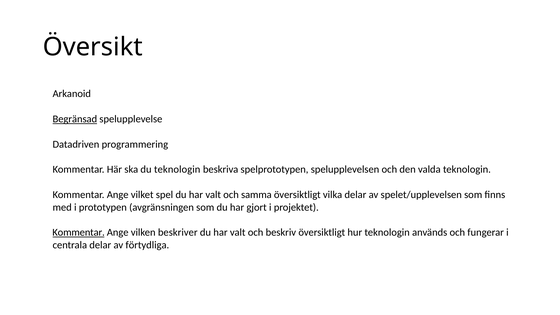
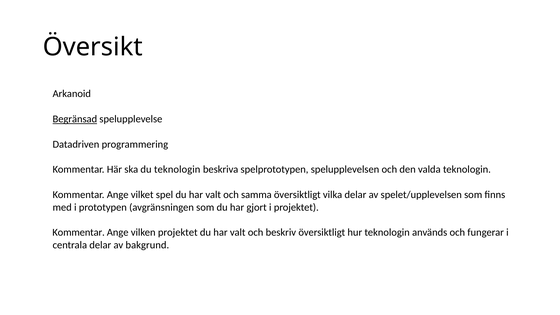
Kommentar underline: present -> none (79, 232)
vilken beskriver: beskriver -> projektet (178, 232)
förtydliga: förtydliga -> bakgrund (147, 245)
